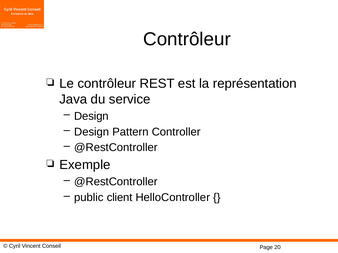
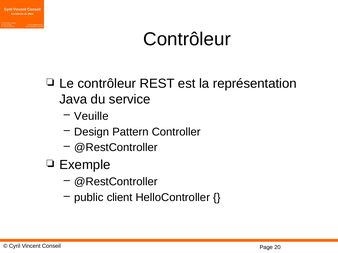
Design: Design -> Veuille (91, 116)
